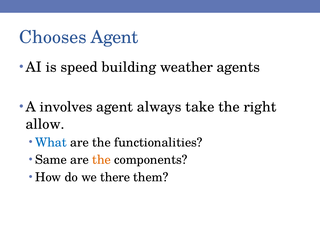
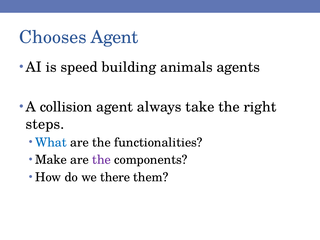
weather: weather -> animals (186, 67)
involves: involves -> collision (66, 107)
allow: allow -> steps (45, 124)
Same: Same -> Make (51, 160)
the colour: orange -> purple (102, 160)
